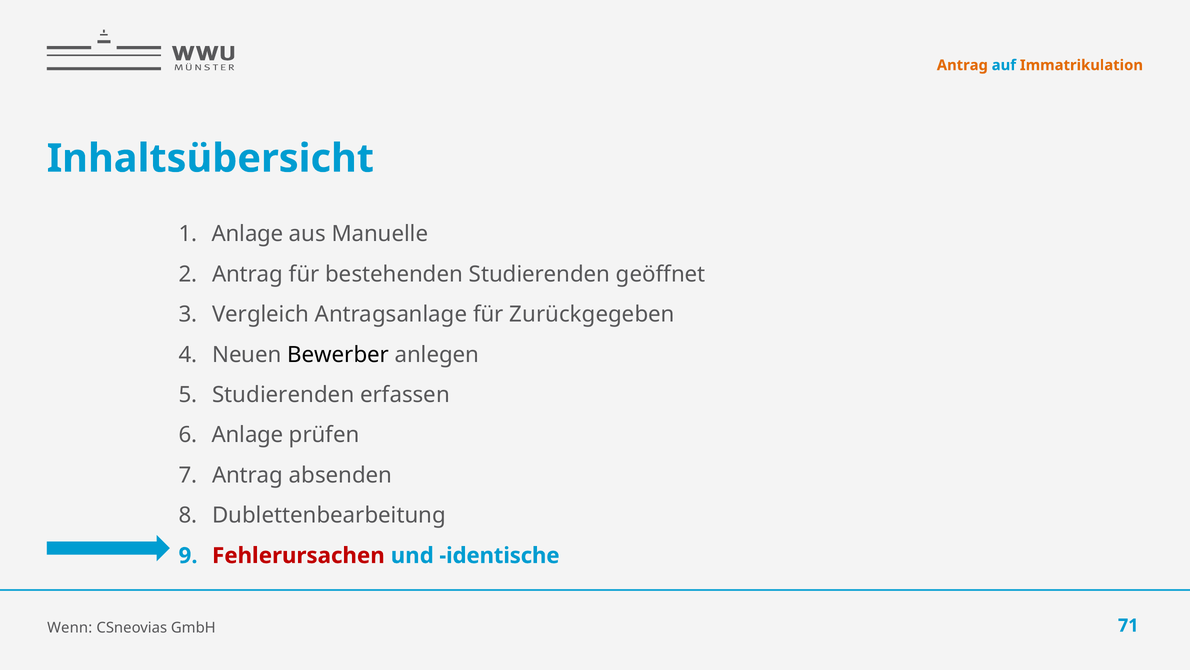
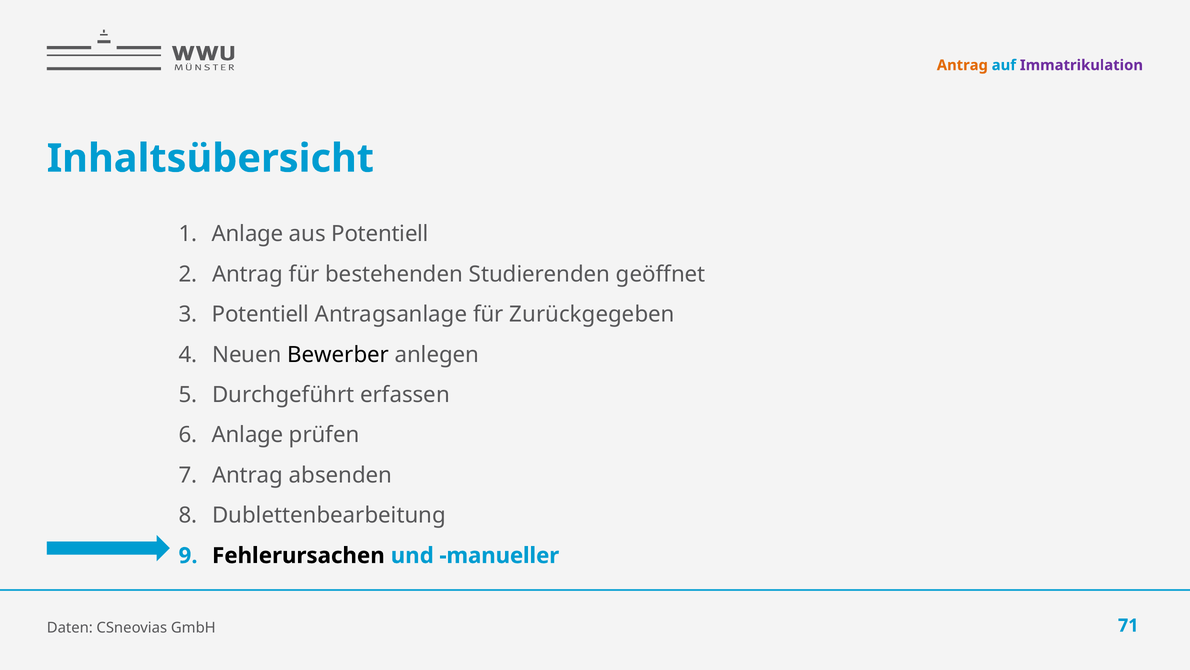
Immatrikulation colour: orange -> purple (1081, 65)
aus Manuelle: Manuelle -> Potentiell (380, 234)
Vergleich: Vergleich -> Potentiell (261, 314)
Studierenden: Studierenden -> Durchgeführt (283, 395)
Fehlerursachen colour: red -> black (298, 555)
identische: identische -> manueller (499, 555)
Wenn: Wenn -> Daten (70, 627)
